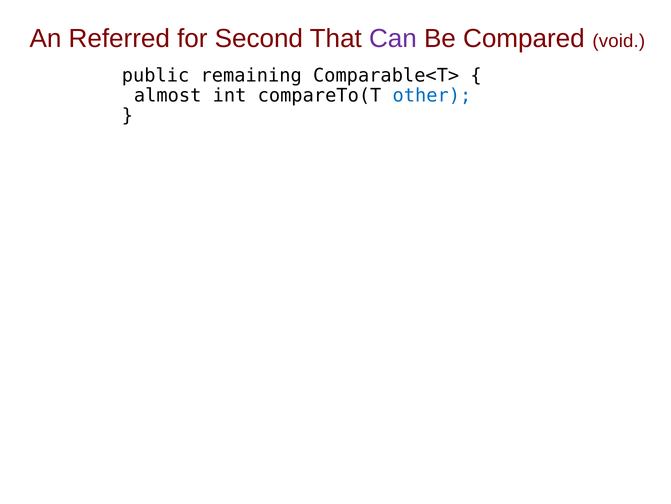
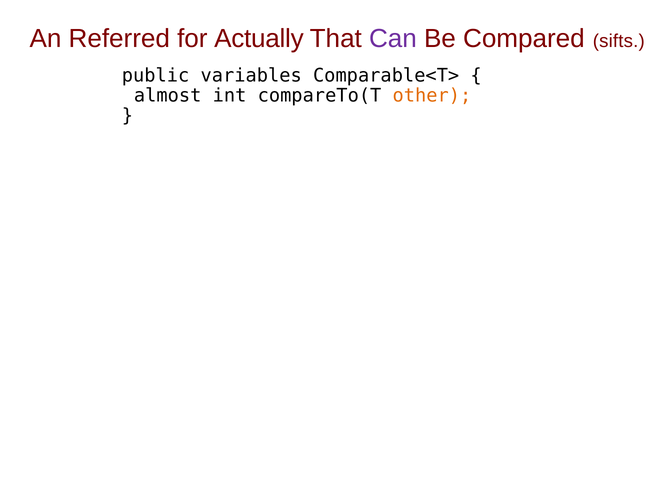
Second: Second -> Actually (259, 39)
void: void -> sifts (619, 41)
remaining: remaining -> variables (251, 75)
other colour: blue -> orange (432, 95)
